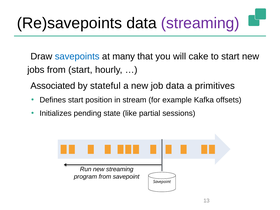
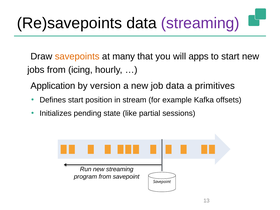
savepoints colour: blue -> orange (77, 56)
cake: cake -> apps (199, 56)
from start: start -> icing (80, 70)
Associated: Associated -> Application (53, 86)
stateful: stateful -> version (105, 86)
